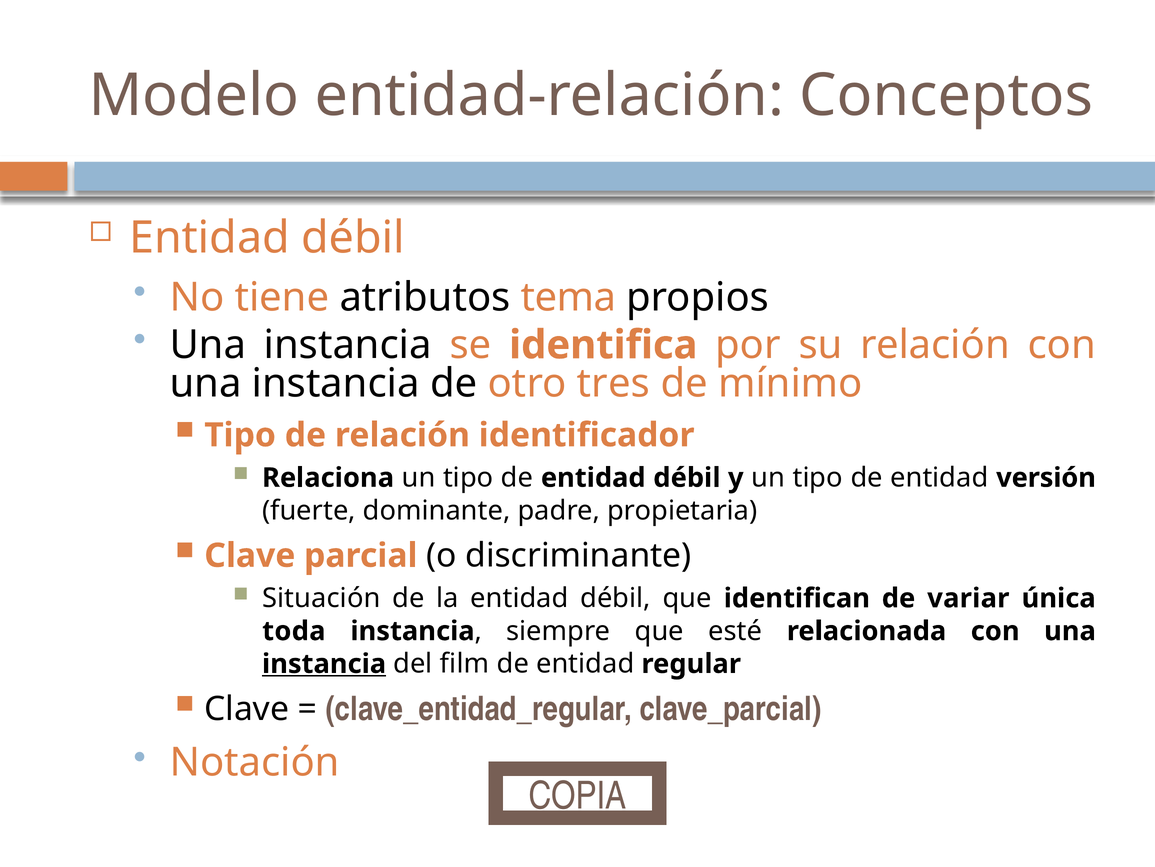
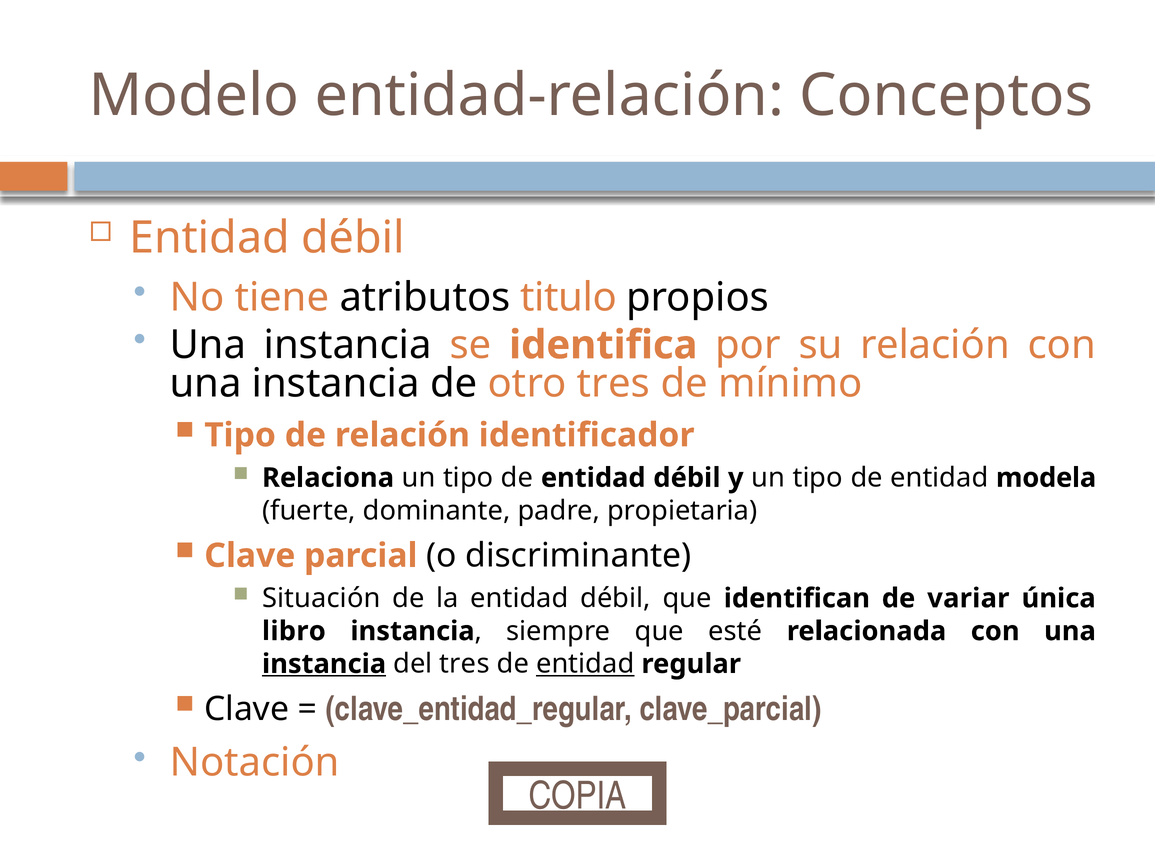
tema: tema -> titulo (568, 297)
versión: versión -> modela (1046, 477)
toda: toda -> libro (294, 631)
del film: film -> tres (465, 663)
entidad underline: none -> present (585, 663)
